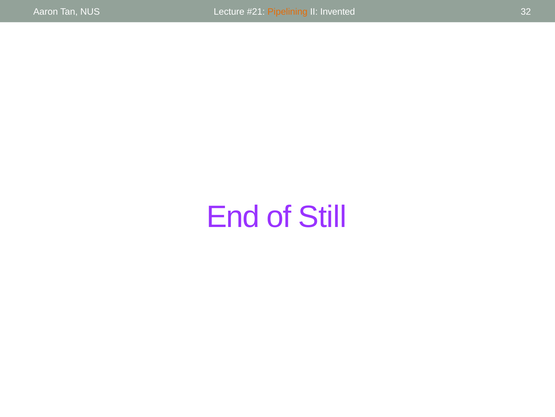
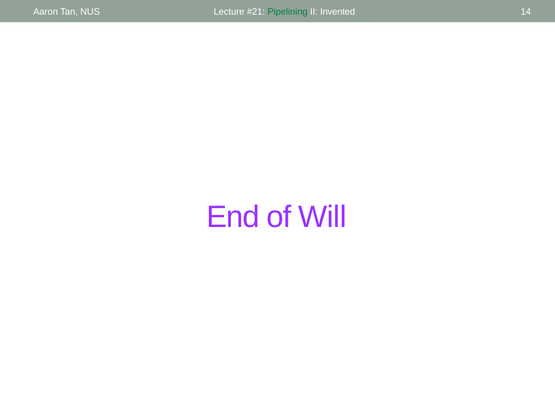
Pipelining colour: orange -> green (288, 12)
32: 32 -> 14 (526, 12)
Still: Still -> Will (322, 217)
